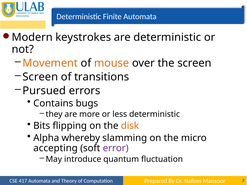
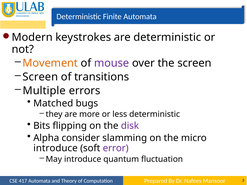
mouse colour: orange -> purple (112, 63)
Pursued: Pursued -> Multiple (44, 91)
Contains: Contains -> Matched (53, 103)
disk colour: orange -> purple (130, 126)
whereby: whereby -> consider (81, 138)
accepting: accepting -> introduce (56, 148)
